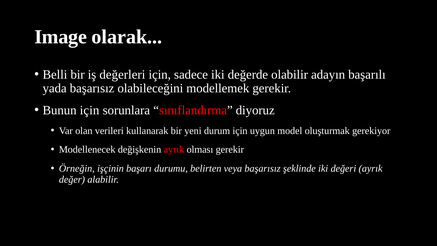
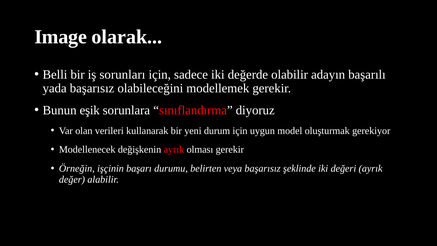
değerleri: değerleri -> sorunları (122, 74)
Bunun için: için -> eşik (90, 110)
